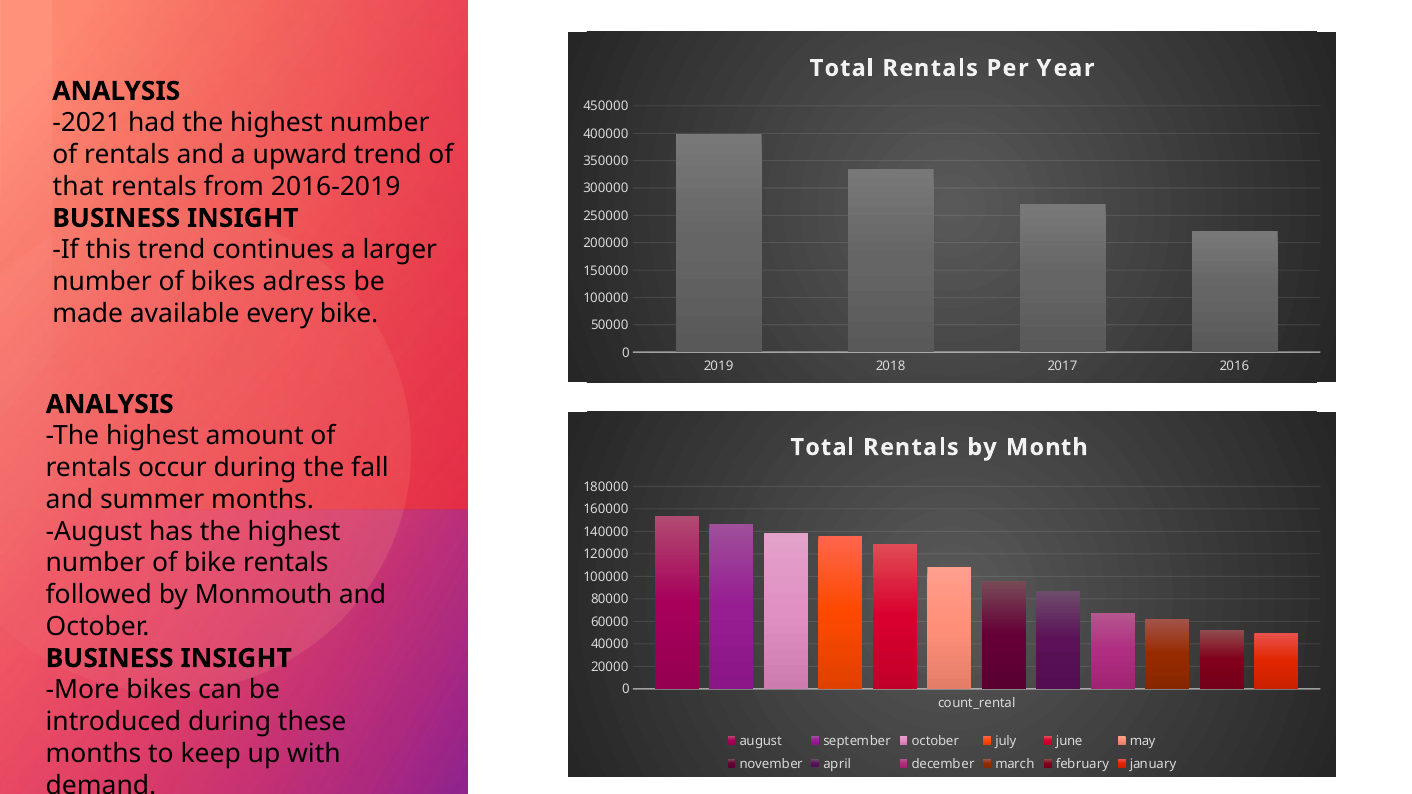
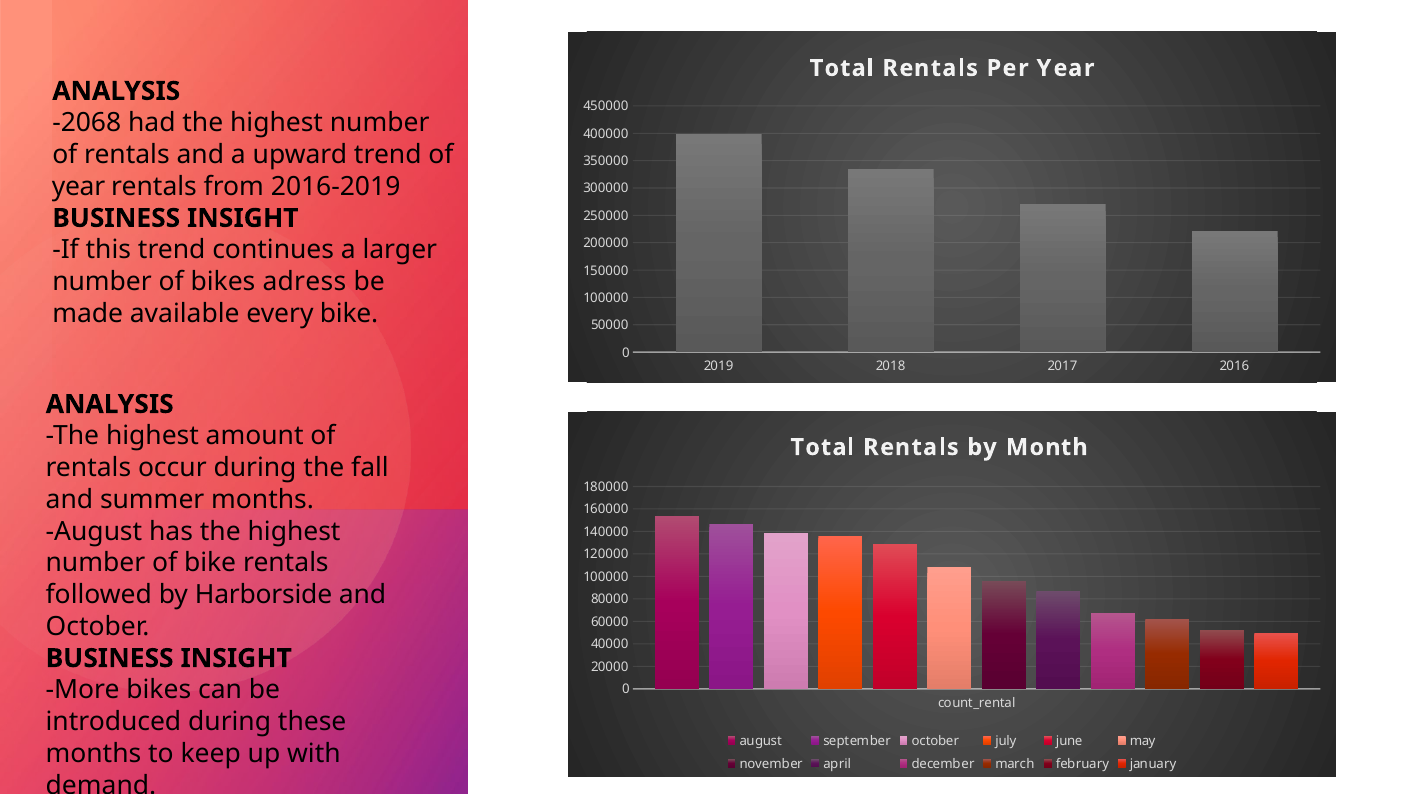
-2021: -2021 -> -2068 (87, 123)
that: that -> year (78, 186)
Monmouth: Monmouth -> Harborside (264, 595)
